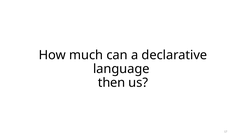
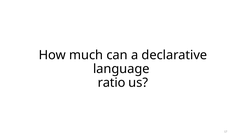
then: then -> ratio (112, 83)
